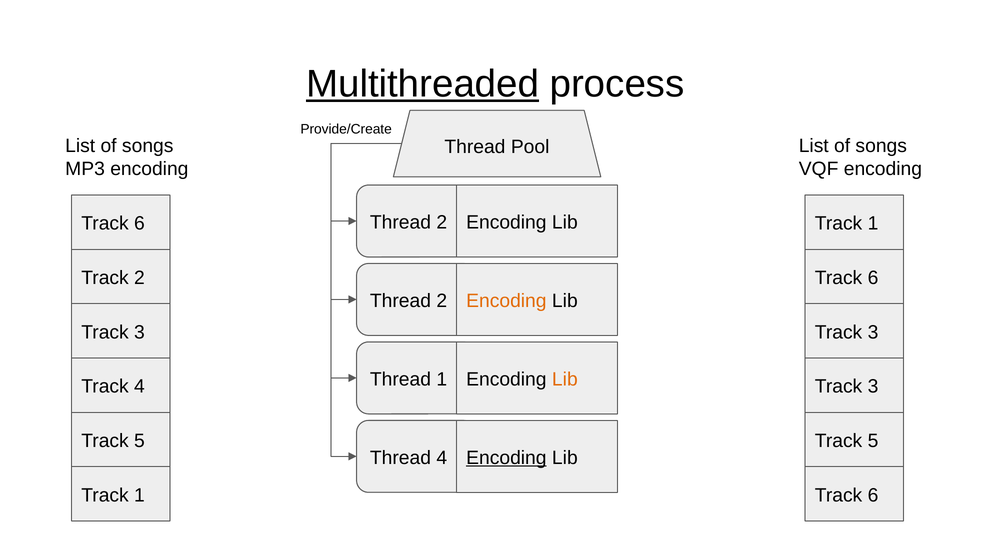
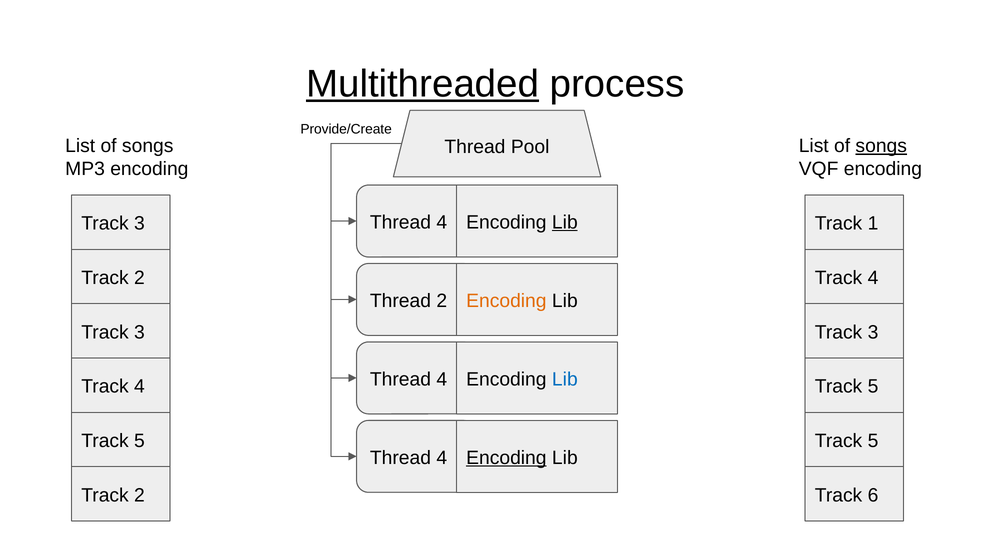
songs underline: none -> present (881, 146)
2: 2 -> 4 (442, 222)
Lib underline: none -> present (565, 222)
6: 6 -> 3 (139, 223)
6: 6 -> 4 (873, 278)
1: 1 -> 4 (442, 379)
Lib colour: orange -> blue (565, 379)
3: 3 -> 5 (873, 386)
1: 1 -> 2 (139, 495)
